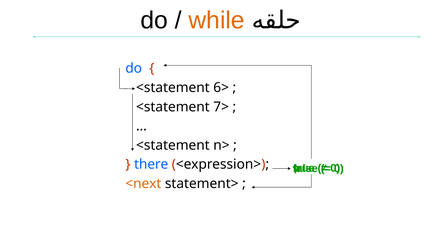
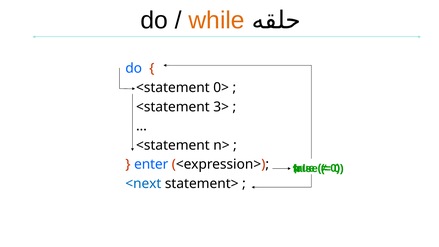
6>: 6> -> 0> (221, 88)
7>: 7> -> 3> (221, 107)
there: there -> enter (151, 164)
<next colour: orange -> blue (143, 184)
